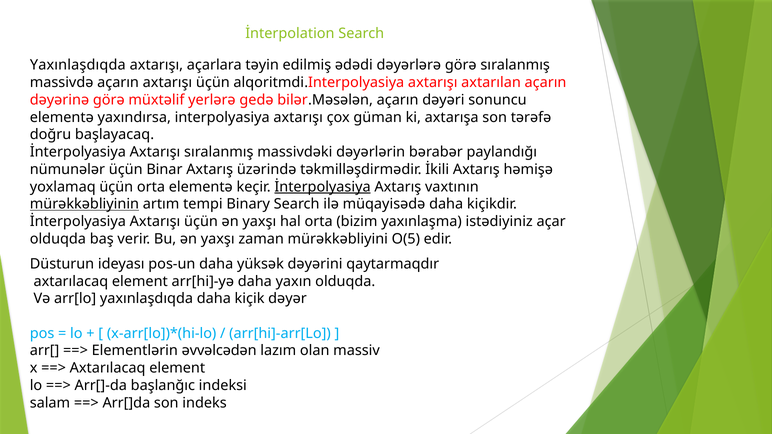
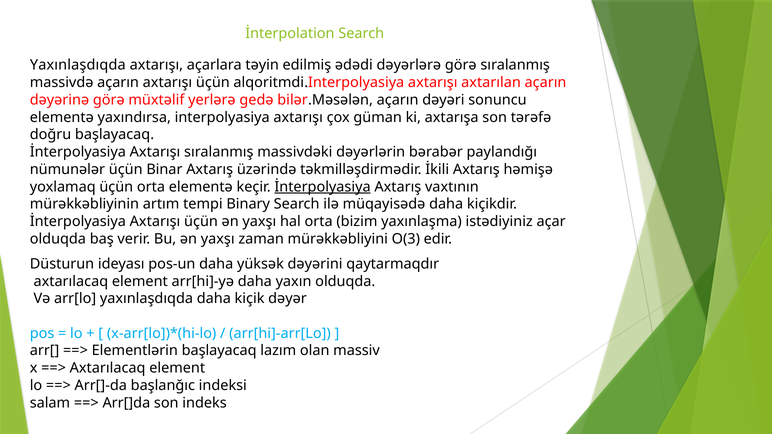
mürəkkəbliyinin underline: present -> none (84, 204)
O(5: O(5 -> O(3 (406, 239)
Elementlərin əvvəlcədən: əvvəlcədən -> başlayacaq (219, 351)
